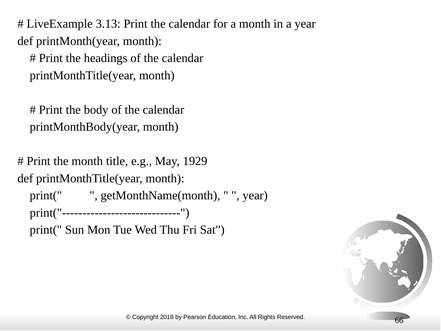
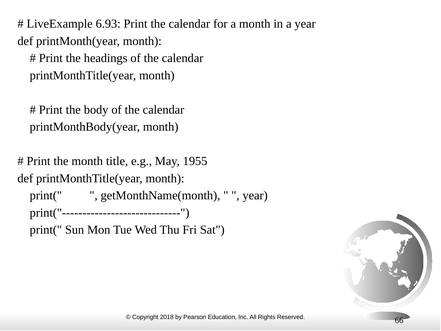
3.13: 3.13 -> 6.93 (108, 24)
1929: 1929 -> 1955 (195, 161)
